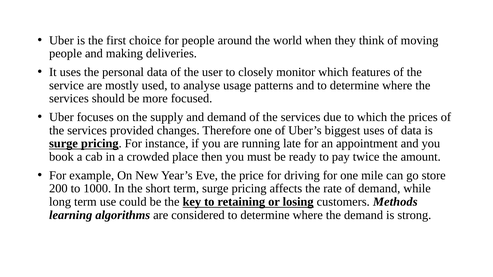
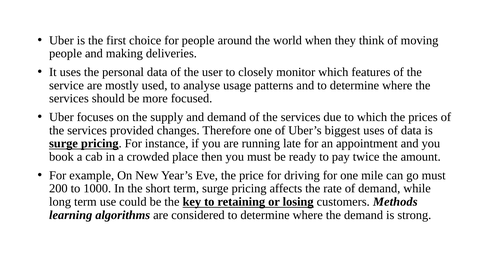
go store: store -> must (434, 176)
